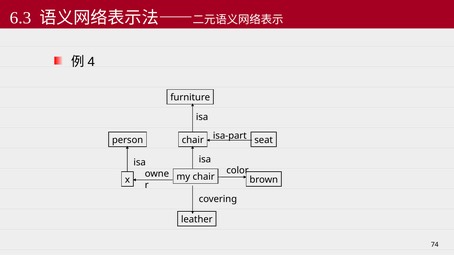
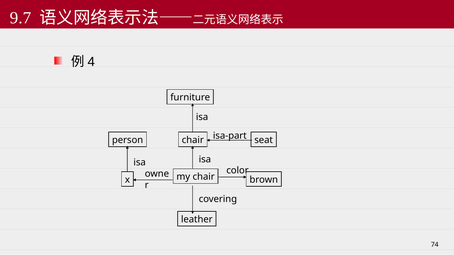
6.3: 6.3 -> 9.7 (21, 18)
